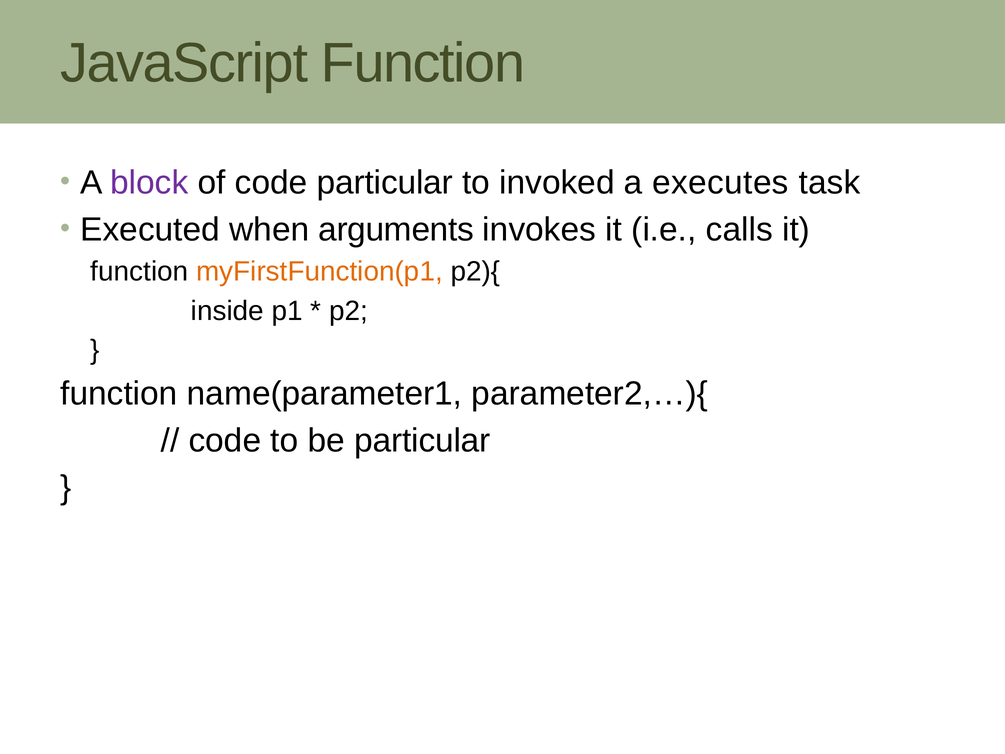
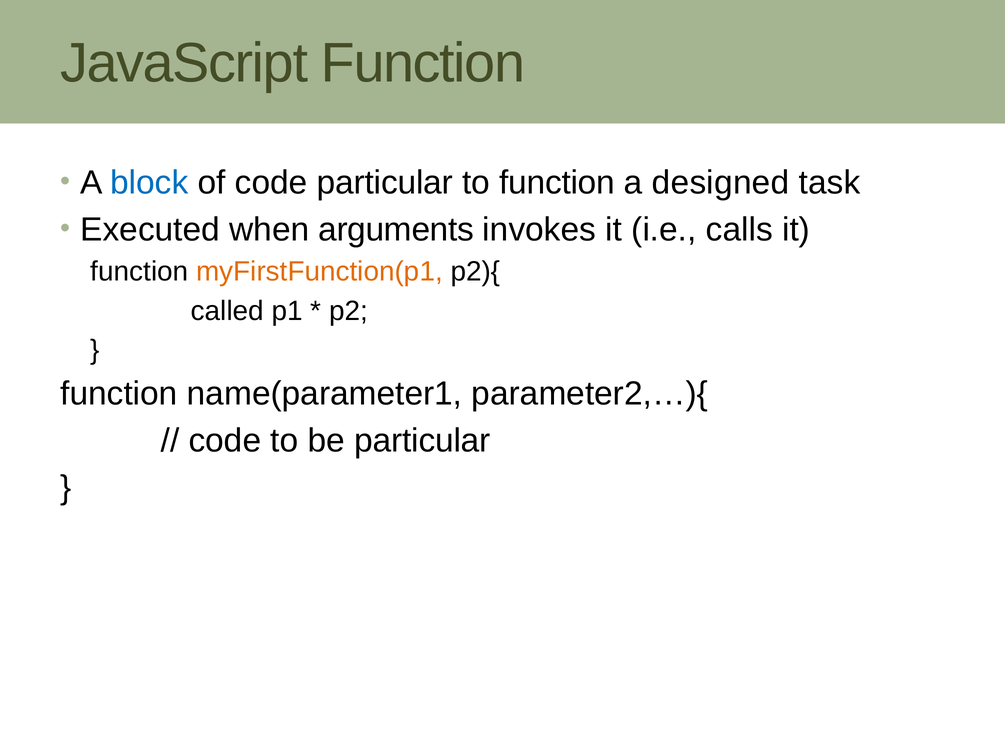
block colour: purple -> blue (149, 183)
to invoked: invoked -> function (557, 183)
executes: executes -> designed (721, 183)
inside: inside -> called (227, 311)
